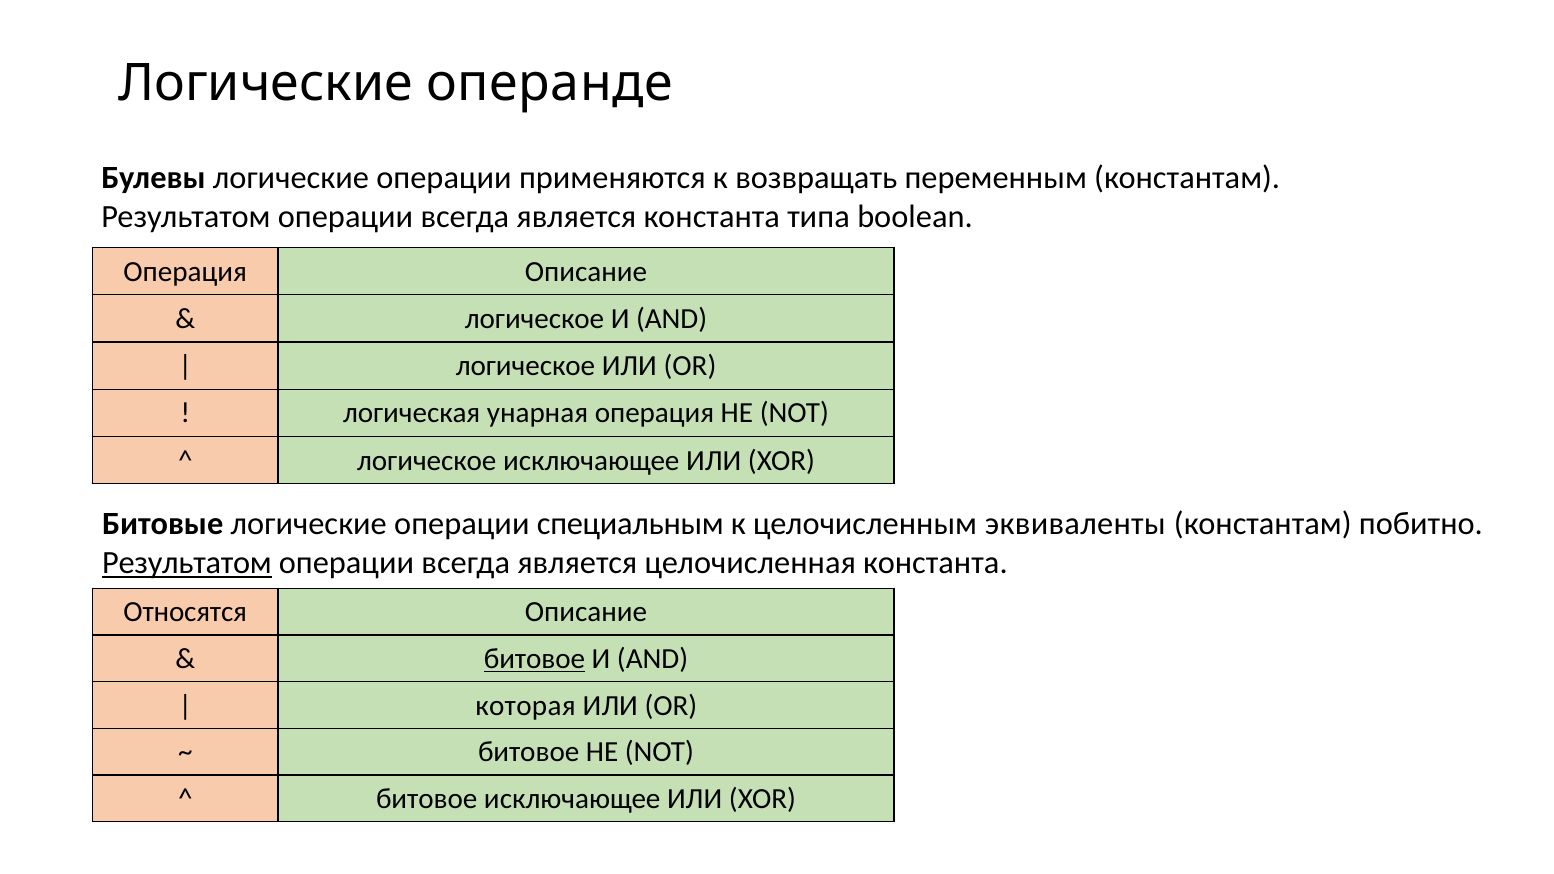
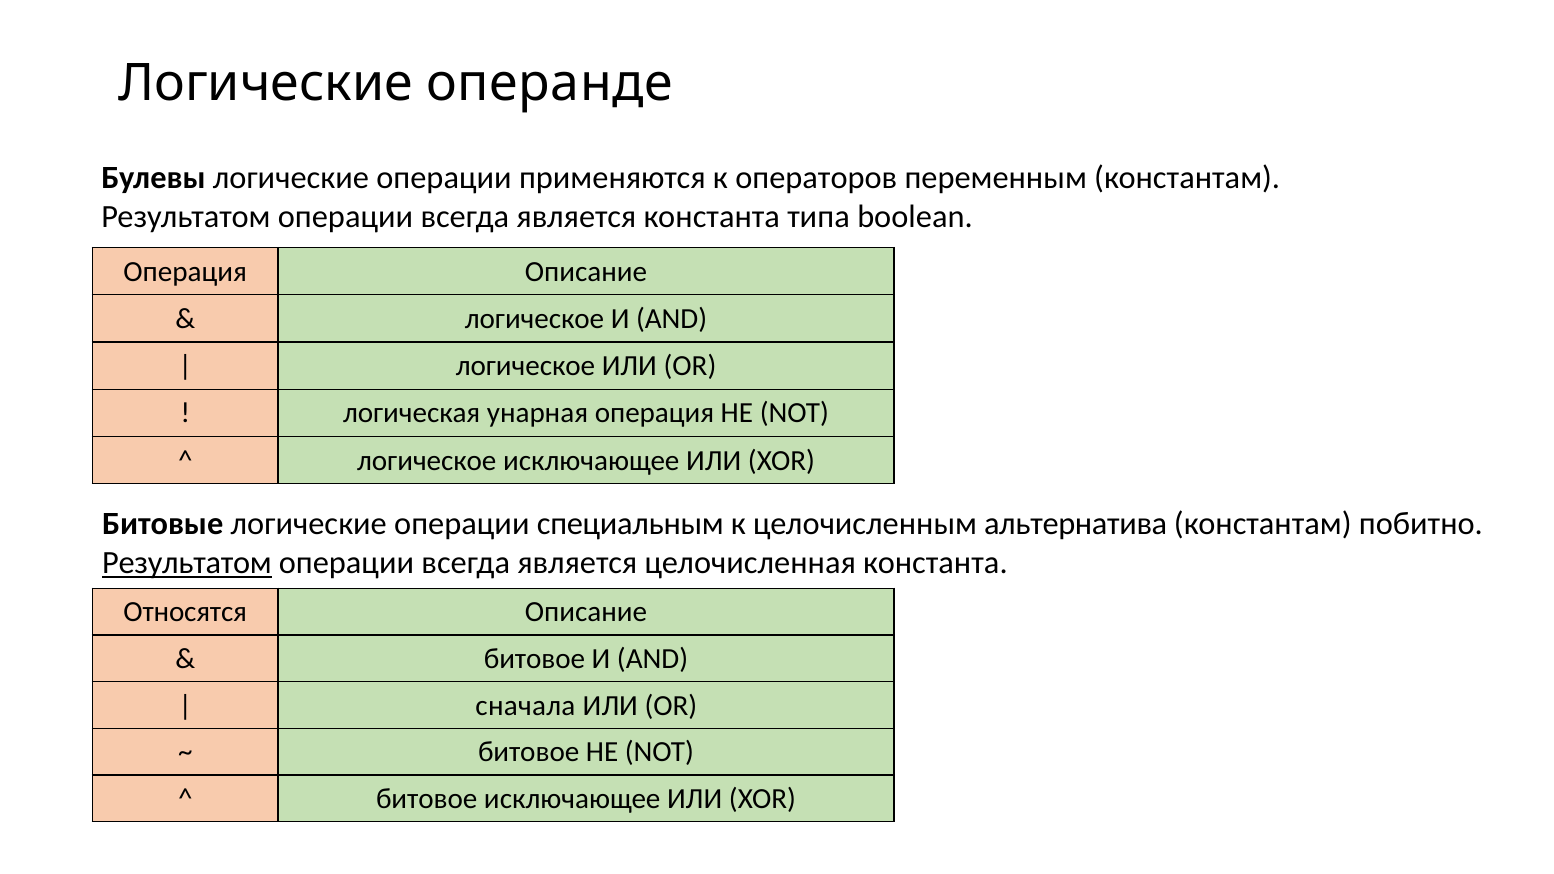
возвращать: возвращать -> операторов (816, 178)
эквиваленты: эквиваленты -> альтернатива (1076, 524)
битовое underline: present -> none (535, 659)
которая: которая -> сначала (525, 706)
